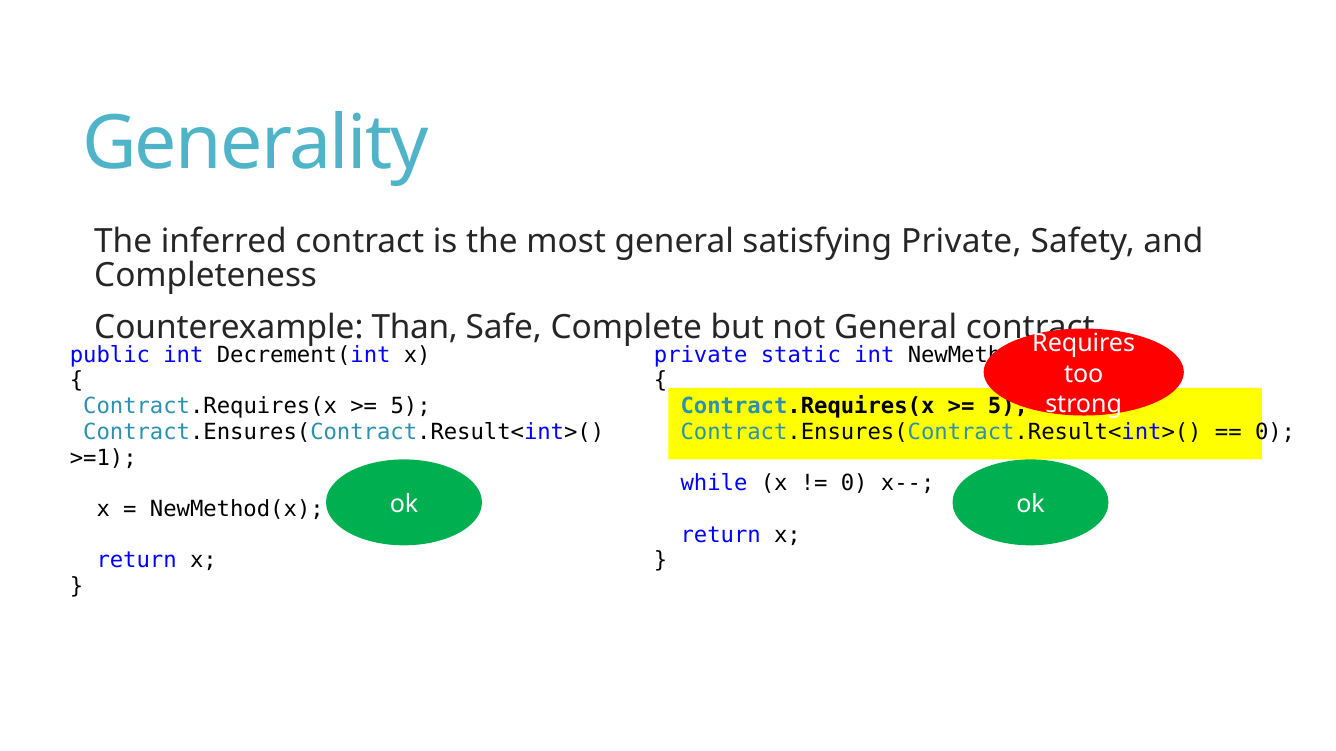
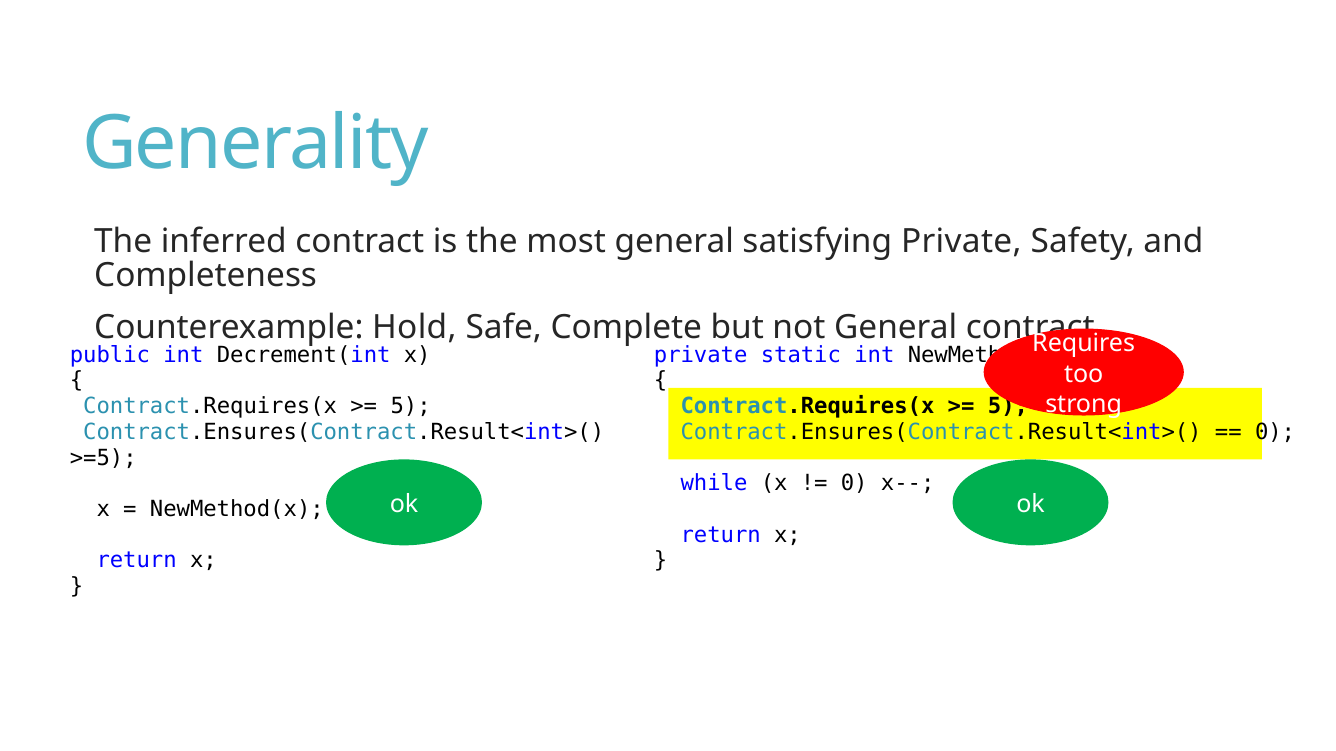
Than: Than -> Hold (414, 328)
>=1: >=1 -> >=5 (103, 458)
